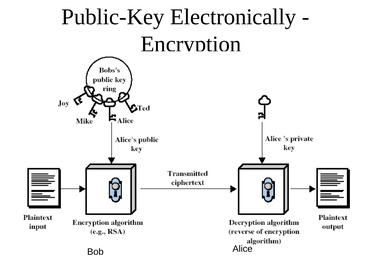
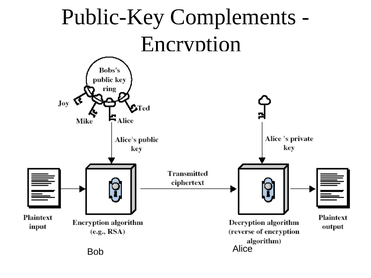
Electronically: Electronically -> Complements (233, 17)
